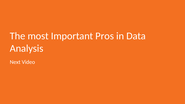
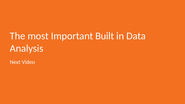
Pros: Pros -> Built (105, 36)
